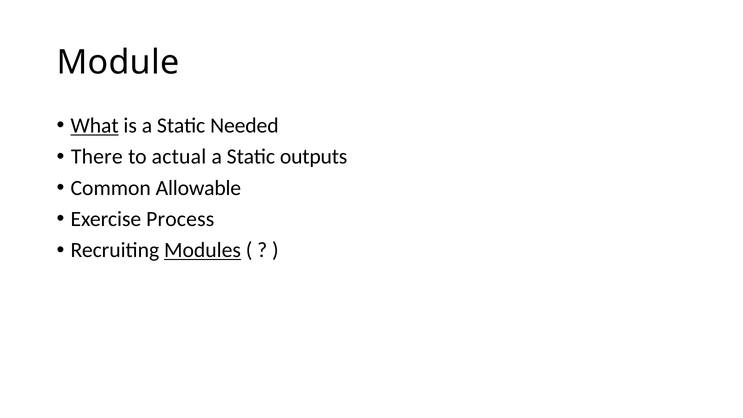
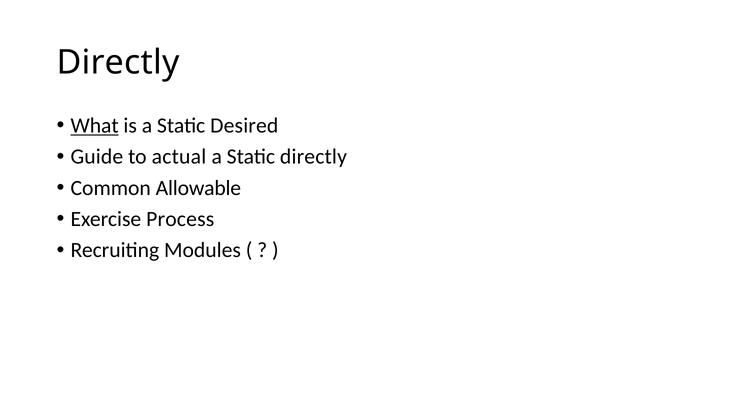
Module: Module -> Directly (118, 62)
Needed: Needed -> Desired (244, 126)
There: There -> Guide (97, 157)
Static outputs: outputs -> directly (313, 157)
Modules underline: present -> none (202, 250)
